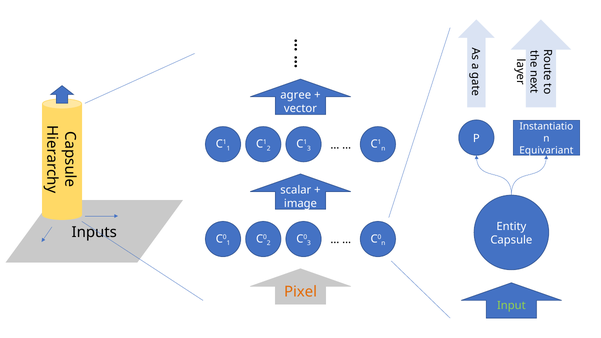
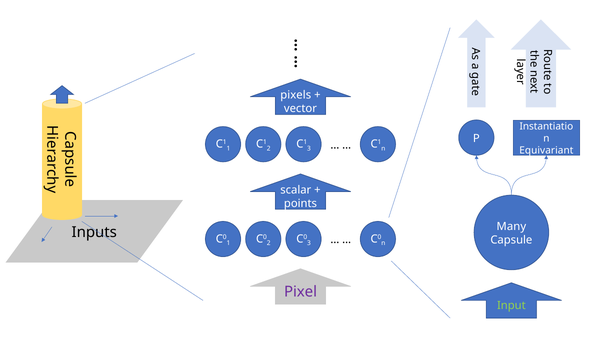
agree: agree -> pixels (296, 95)
image: image -> points (300, 204)
Entity: Entity -> Many (511, 227)
Pixel colour: orange -> purple (301, 292)
